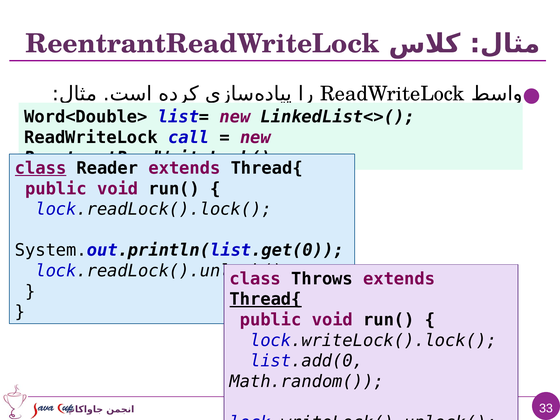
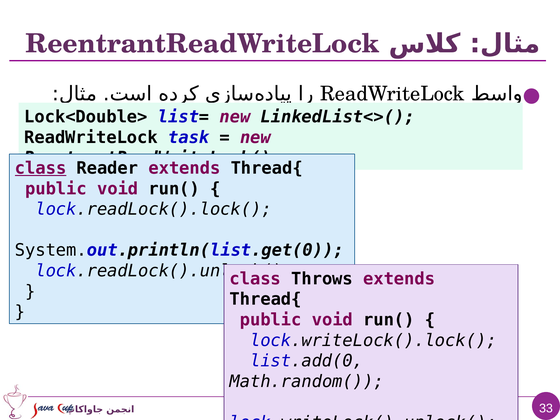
Word<Double>: Word<Double> -> Lock<Double> (86, 117)
call: call -> task (189, 137)
Thread{ underline: present -> none (266, 299)
